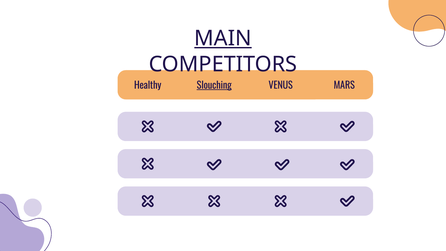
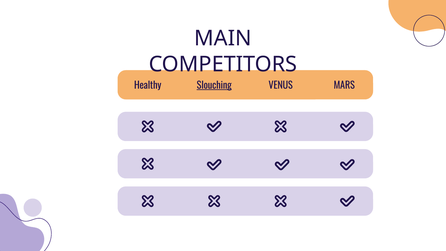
MAIN underline: present -> none (223, 38)
